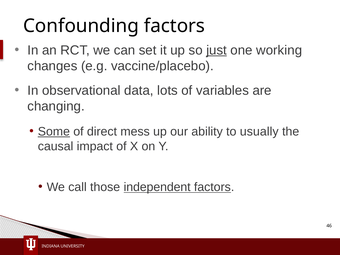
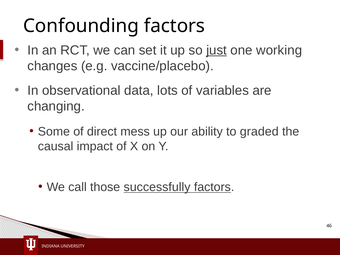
Some underline: present -> none (54, 132)
usually: usually -> graded (259, 132)
independent: independent -> successfully (157, 187)
